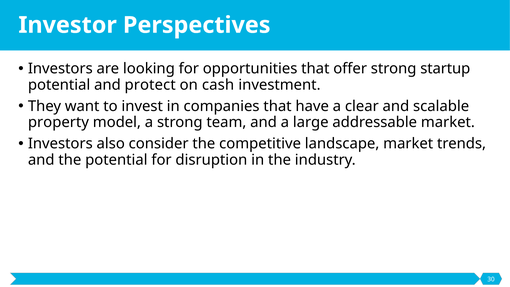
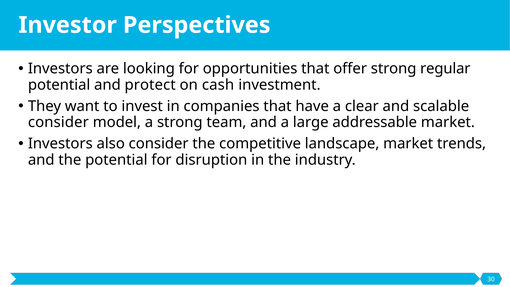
startup: startup -> regular (445, 69)
property: property -> consider (58, 122)
